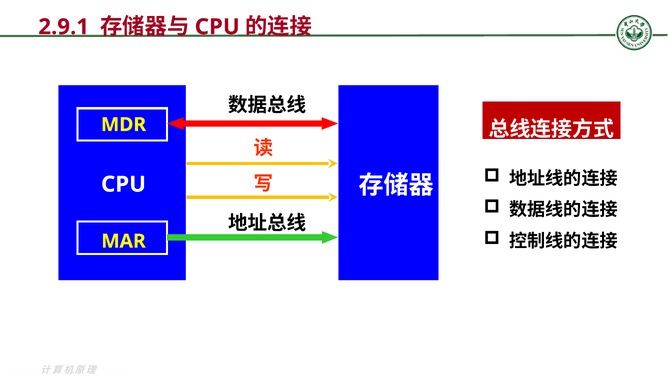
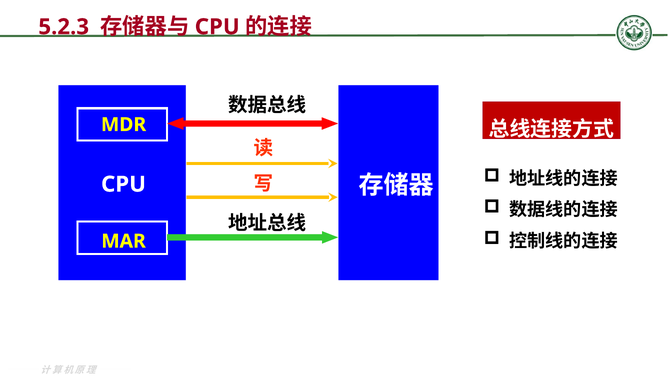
2.9.1: 2.9.1 -> 5.2.3 (64, 27)
